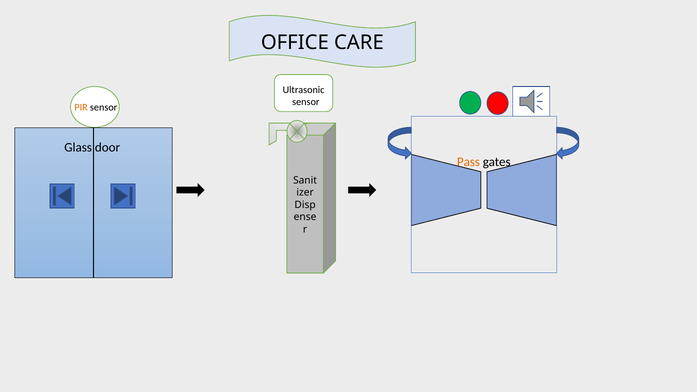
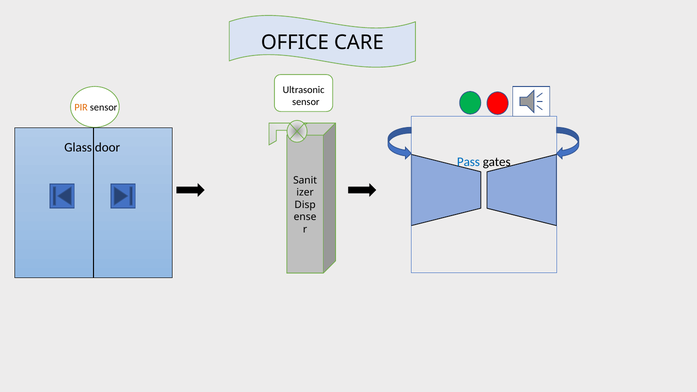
Pass colour: orange -> blue (468, 162)
